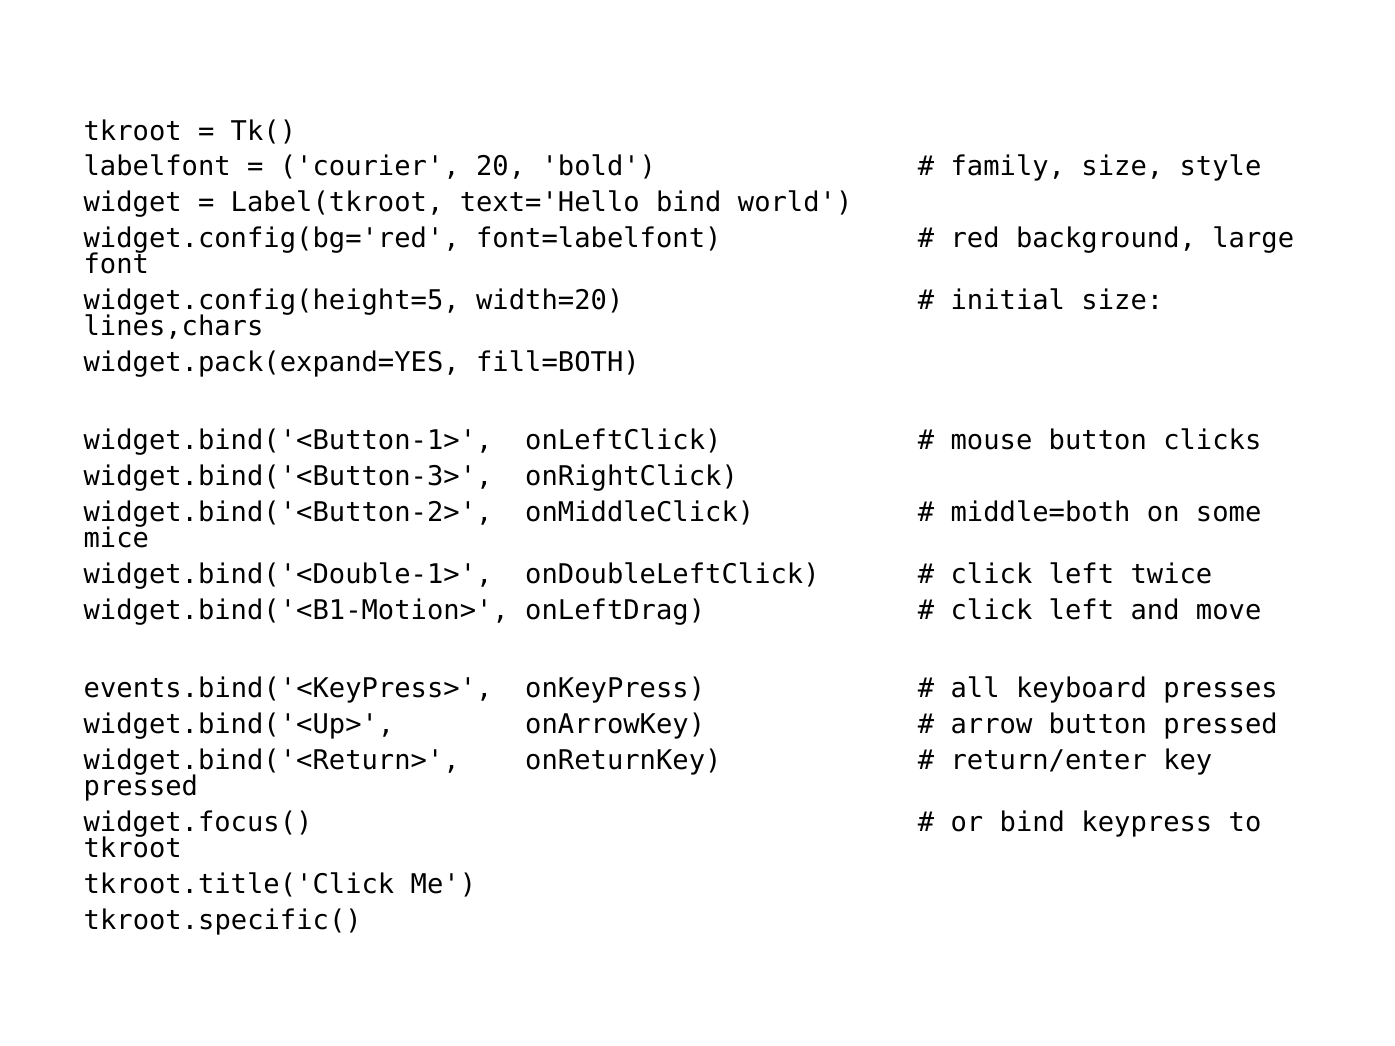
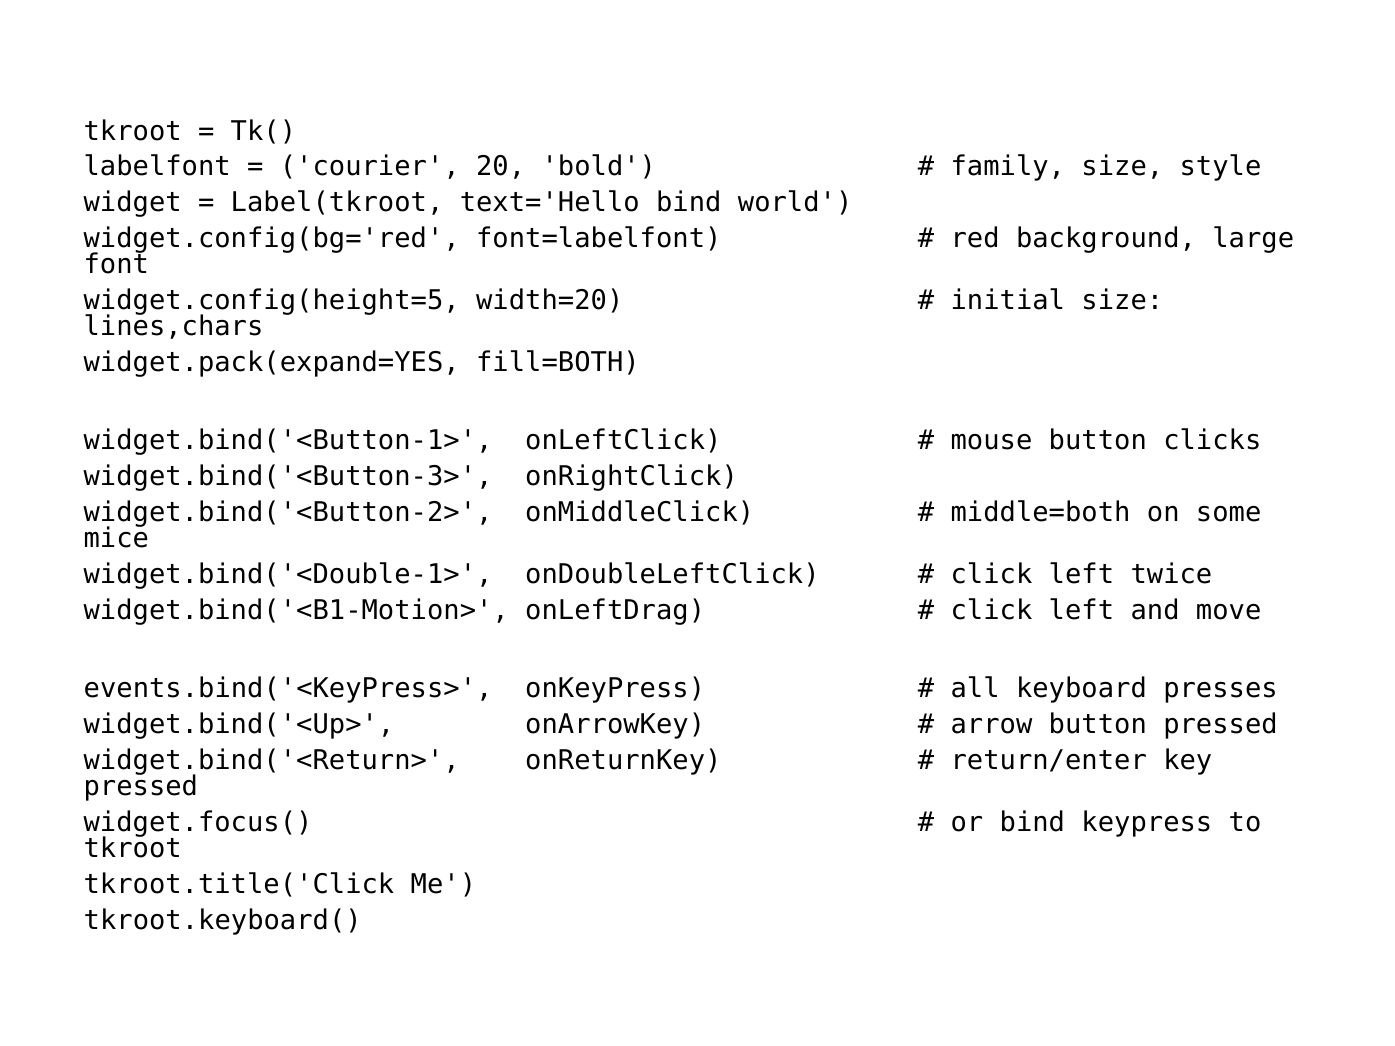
tkroot.specific(: tkroot.specific( -> tkroot.keyboard( (223, 921)
